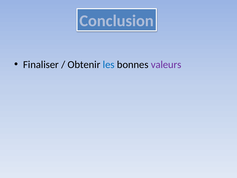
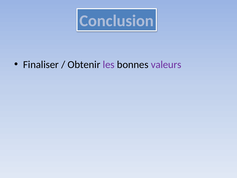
les colour: blue -> purple (109, 64)
